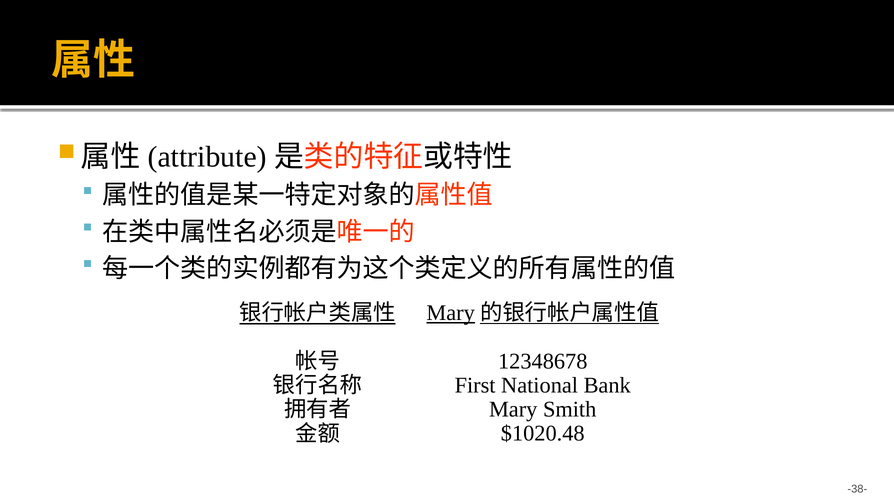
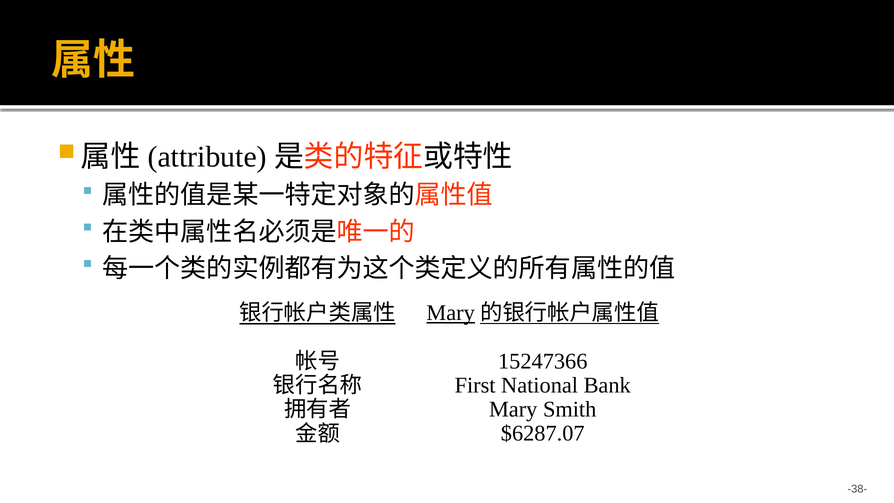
12348678: 12348678 -> 15247366 (543, 361)
$1020.48: $1020.48 -> $6287.07 (543, 433)
